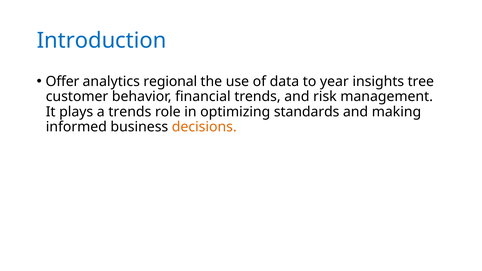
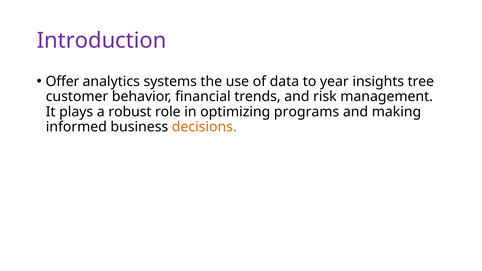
Introduction colour: blue -> purple (102, 40)
regional: regional -> systems (170, 81)
a trends: trends -> robust (130, 112)
standards: standards -> programs (307, 112)
